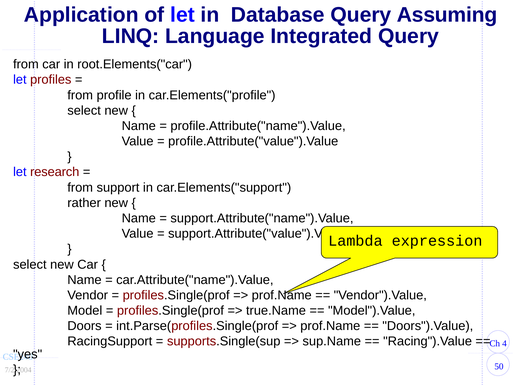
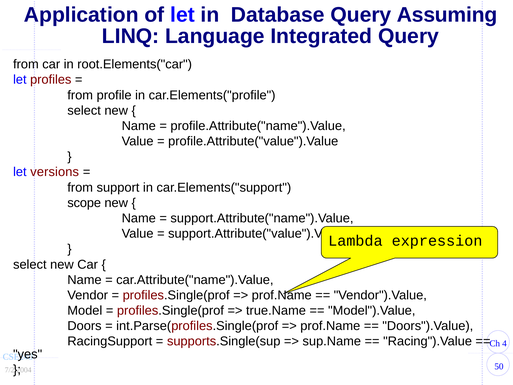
research: research -> versions (55, 172)
rather: rather -> scope (84, 203)
